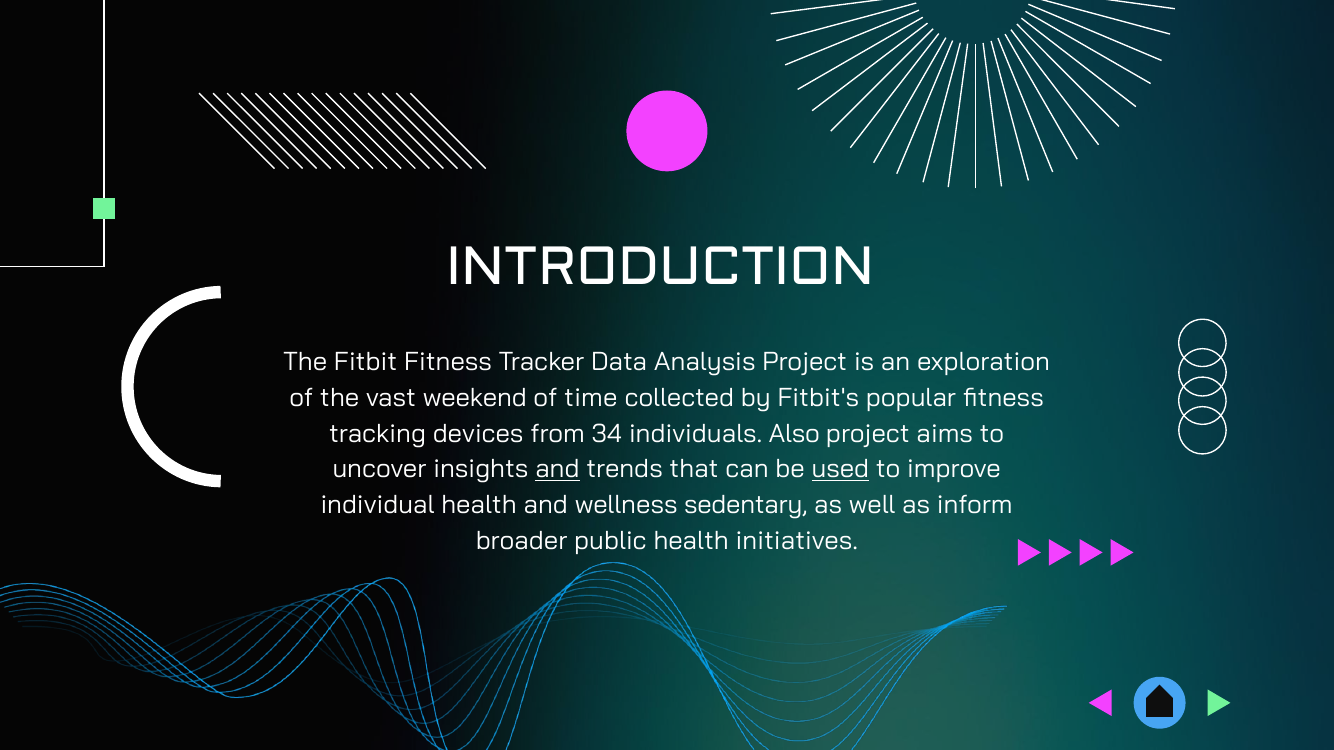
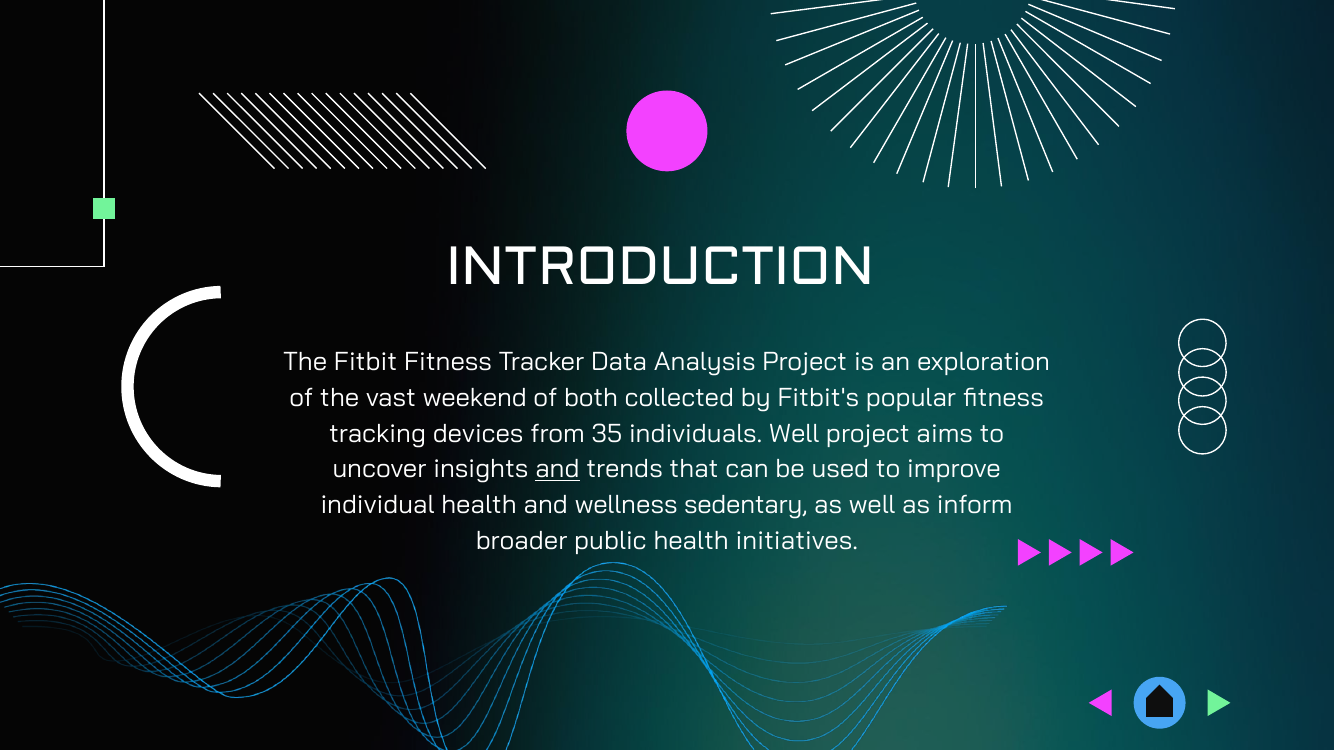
time: time -> both (591, 398)
34: 34 -> 35 (607, 434)
individuals Also: Also -> Well (794, 434)
used underline: present -> none (840, 470)
